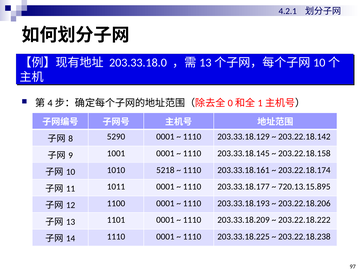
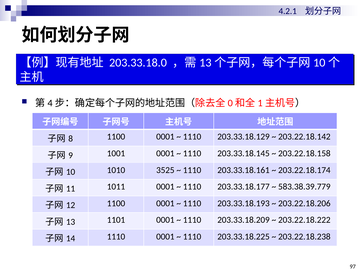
5290: 5290 -> 1100 (116, 137)
5218: 5218 -> 3525 (165, 170)
720.13.15.895: 720.13.15.895 -> 583.38.39.779 (304, 187)
